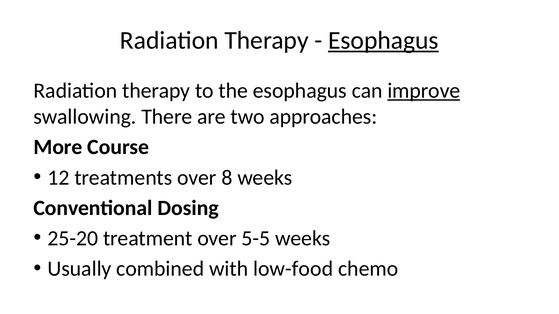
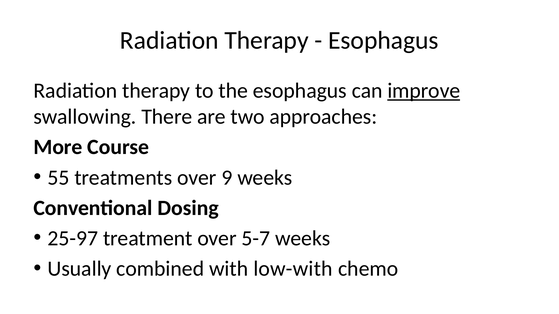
Esophagus underline: present -> none (383, 41)
12: 12 -> 55 (59, 178)
8: 8 -> 9 (227, 178)
25-20: 25-20 -> 25-97 (73, 239)
5-5: 5-5 -> 5-7 (256, 239)
low-food: low-food -> low-with (293, 269)
